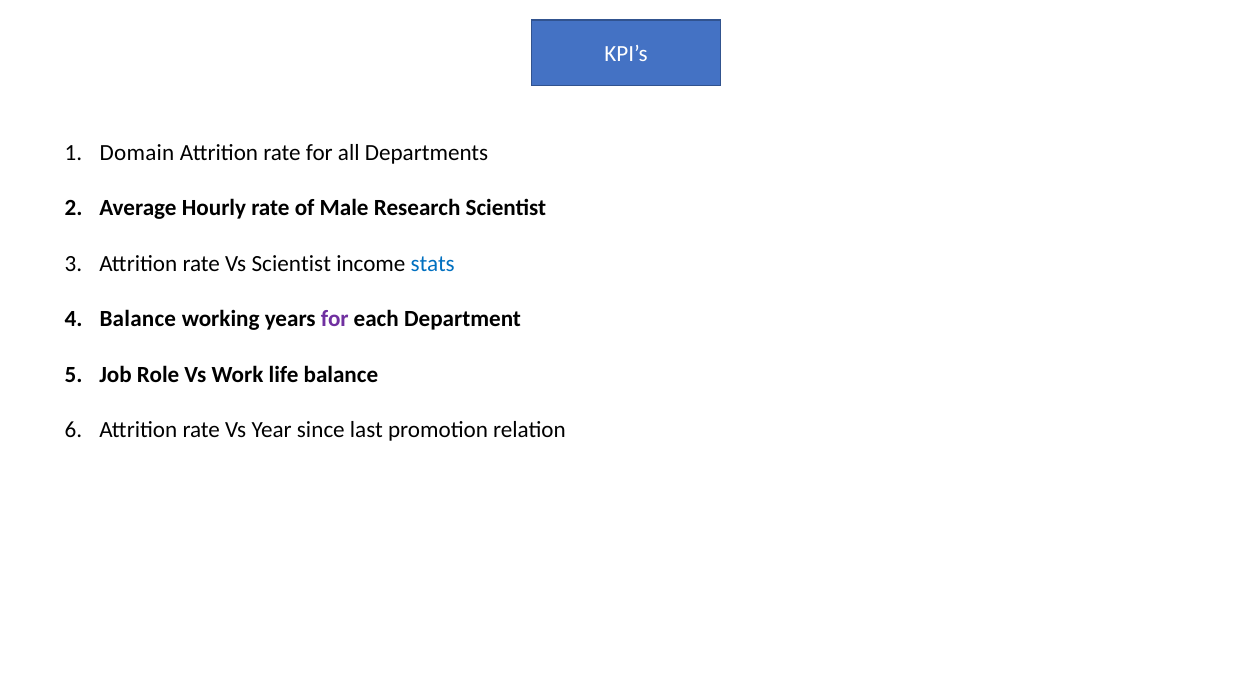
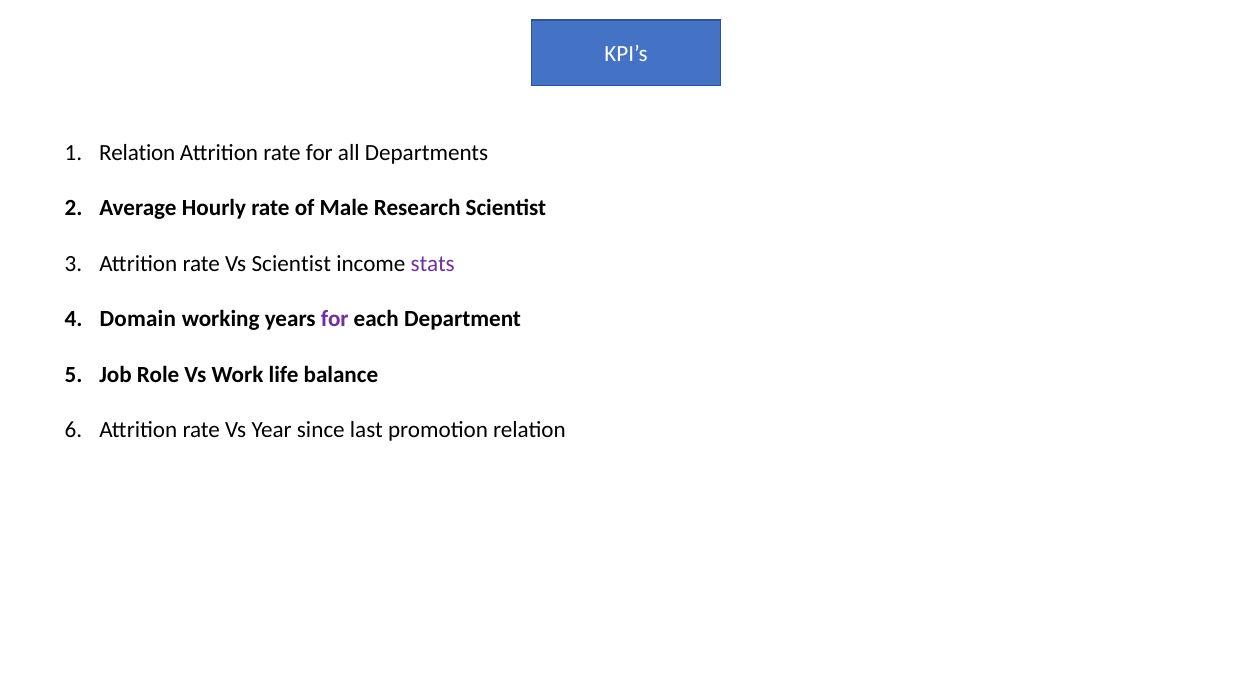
Domain: Domain -> Relation (137, 153)
stats colour: blue -> purple (433, 264)
Balance: Balance -> Domain (138, 319)
